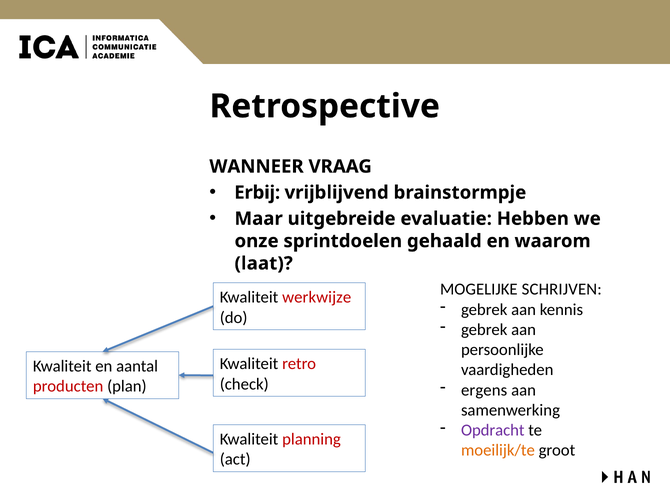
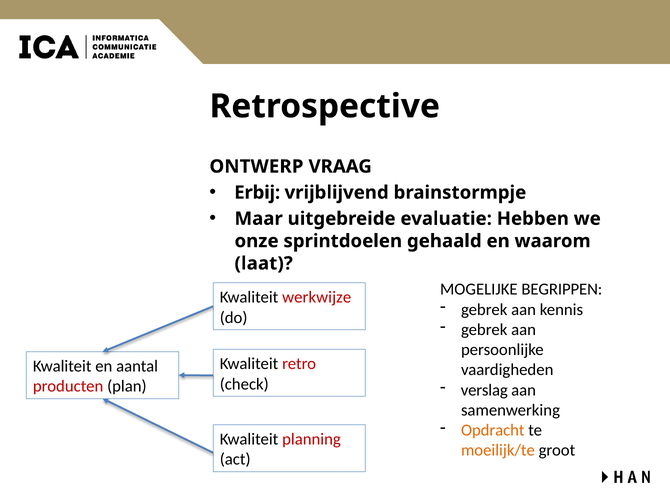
WANNEER: WANNEER -> ONTWERP (256, 166)
SCHRIJVEN: SCHRIJVEN -> BEGRIPPEN (562, 289)
ergens: ergens -> verslag (484, 390)
Opdracht colour: purple -> orange (493, 430)
